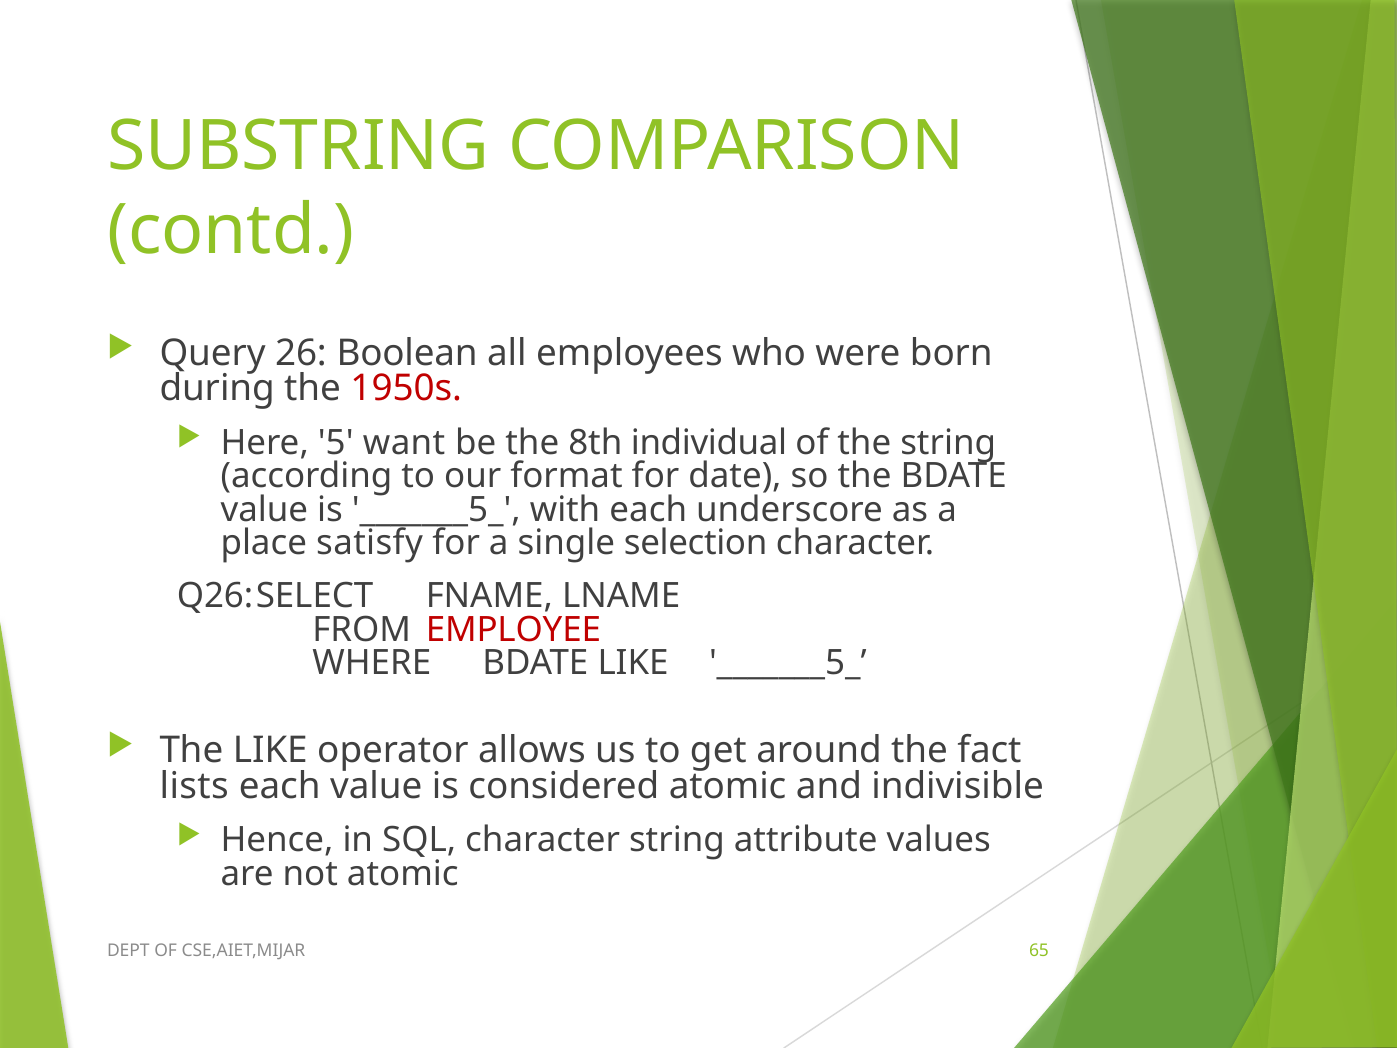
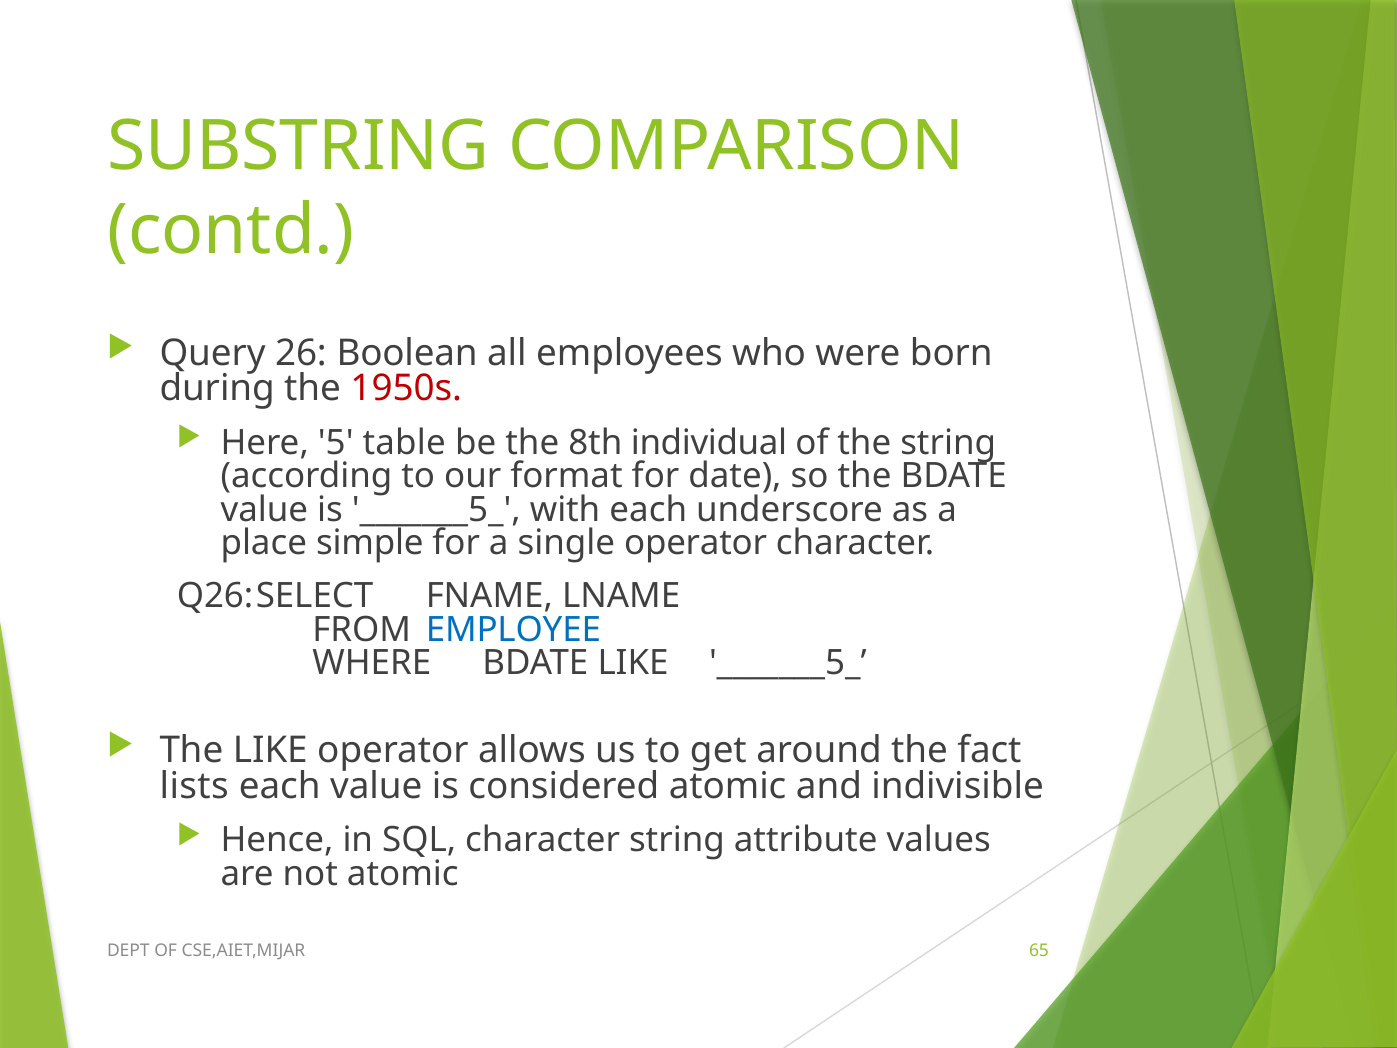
want: want -> table (404, 443)
satisfy: satisfy -> simple (370, 543)
single selection: selection -> operator (696, 543)
EMPLOYEE colour: red -> blue (513, 630)
